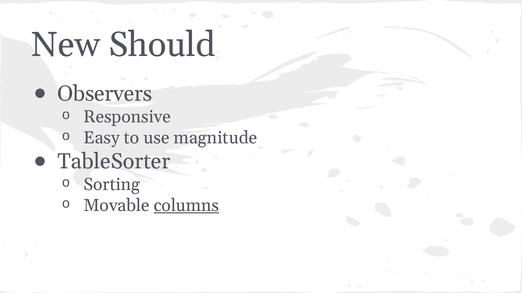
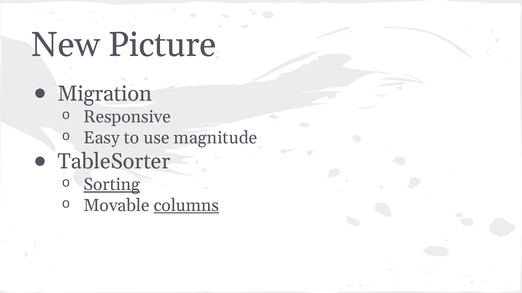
Should: Should -> Picture (162, 45)
Observers: Observers -> Migration (105, 94)
Sorting underline: none -> present (112, 185)
